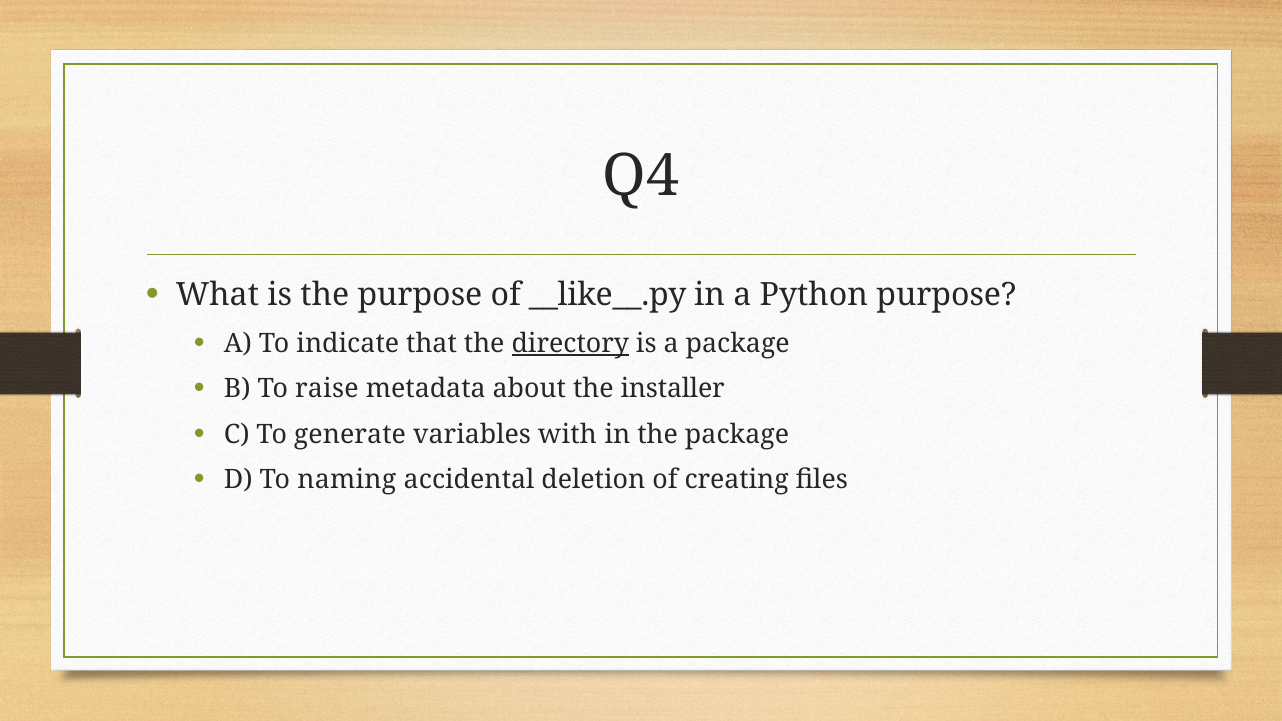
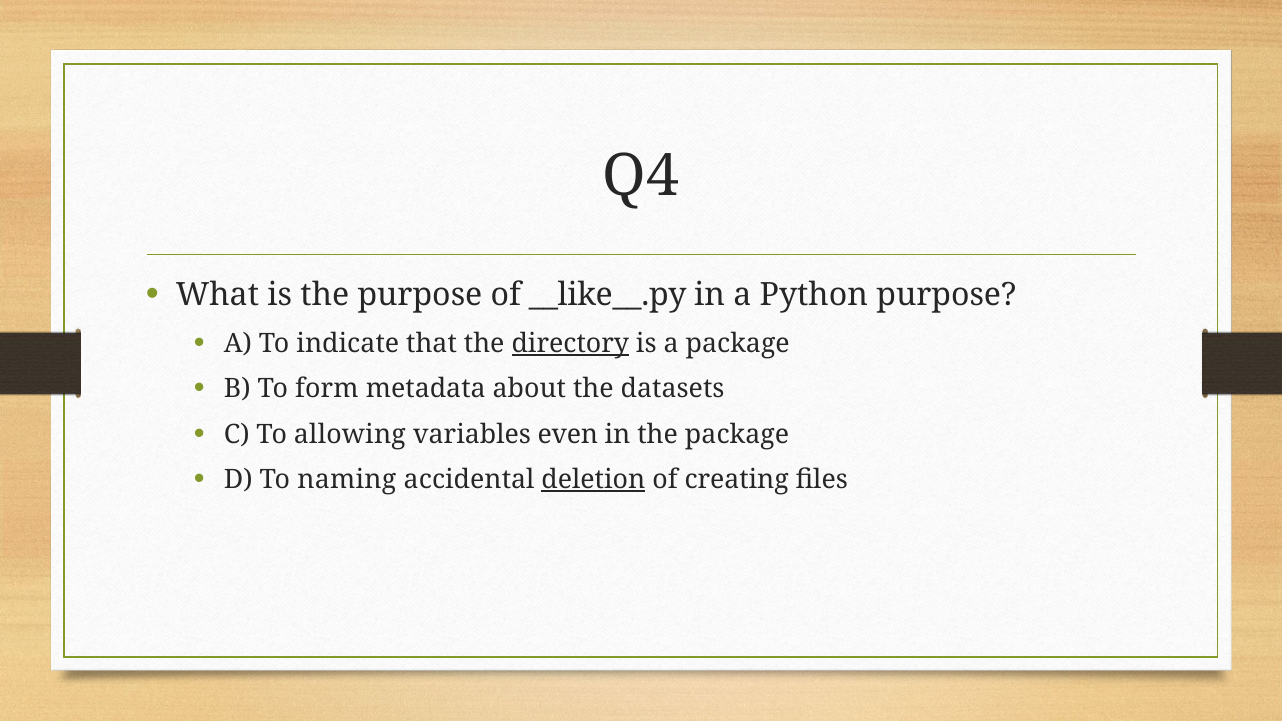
raise: raise -> form (327, 389)
installer: installer -> datasets (673, 389)
generate: generate -> allowing (350, 434)
with: with -> even (568, 434)
deletion underline: none -> present (593, 480)
